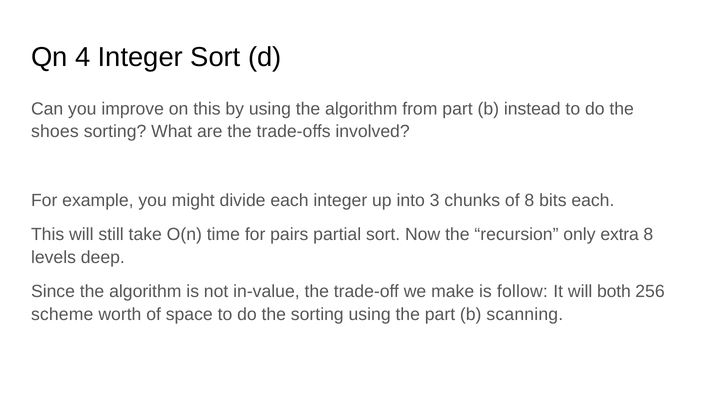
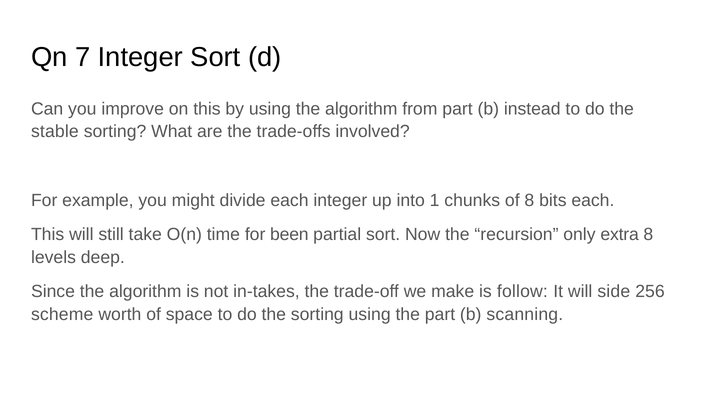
4: 4 -> 7 (83, 57)
shoes: shoes -> stable (55, 131)
3: 3 -> 1 (435, 200)
pairs: pairs -> been (289, 235)
in-value: in-value -> in-takes (266, 292)
both: both -> side (614, 292)
